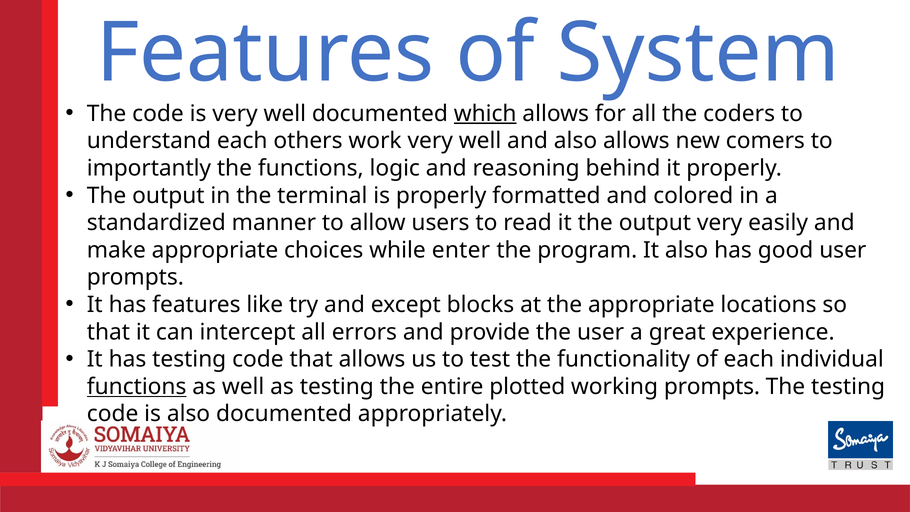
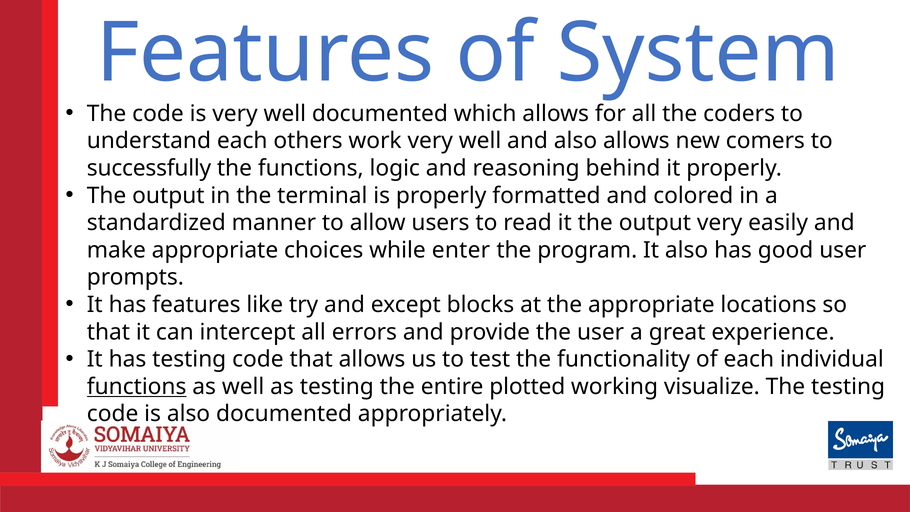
which underline: present -> none (485, 114)
importantly: importantly -> successfully (149, 168)
working prompts: prompts -> visualize (712, 387)
